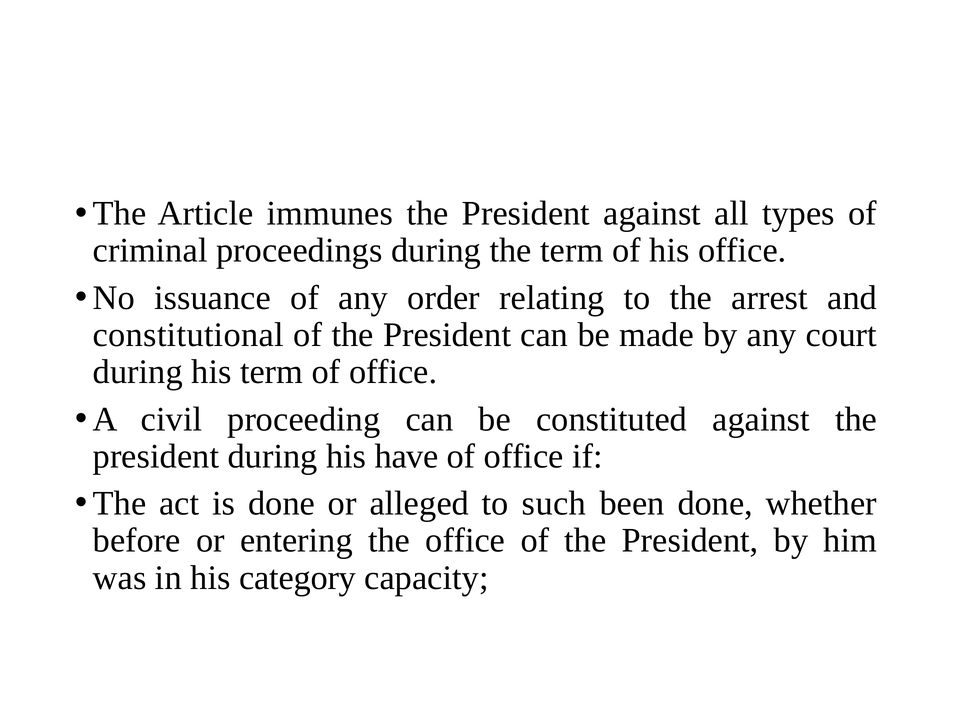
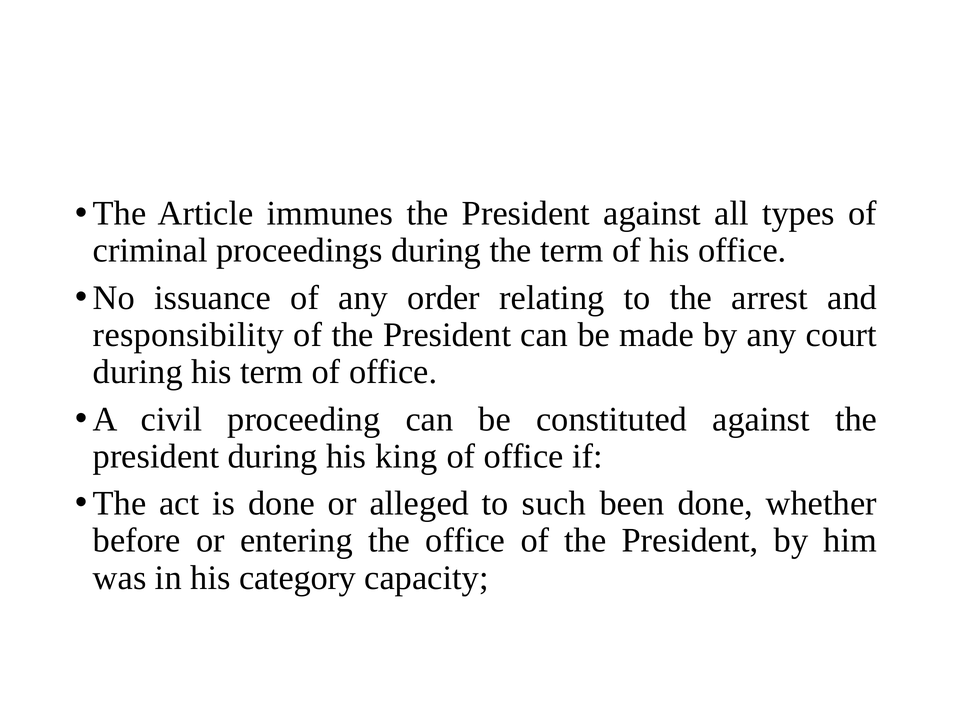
constitutional: constitutional -> responsibility (188, 335)
have: have -> king (406, 456)
